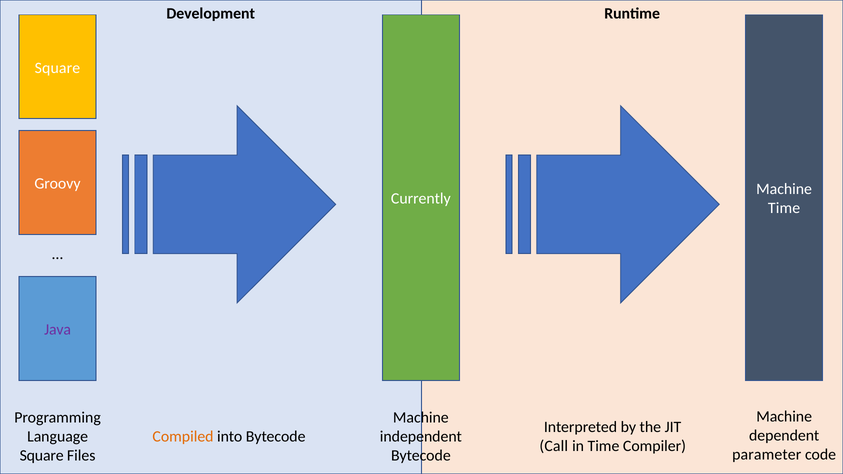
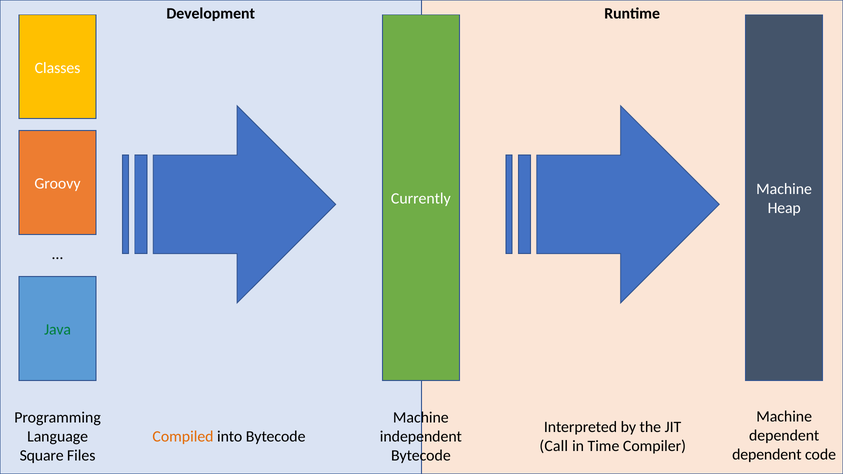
Square: Square -> Classes (58, 68)
Time: Time -> Heap (784, 208)
Java colour: purple -> green (58, 330)
parameter: parameter -> dependent (767, 455)
